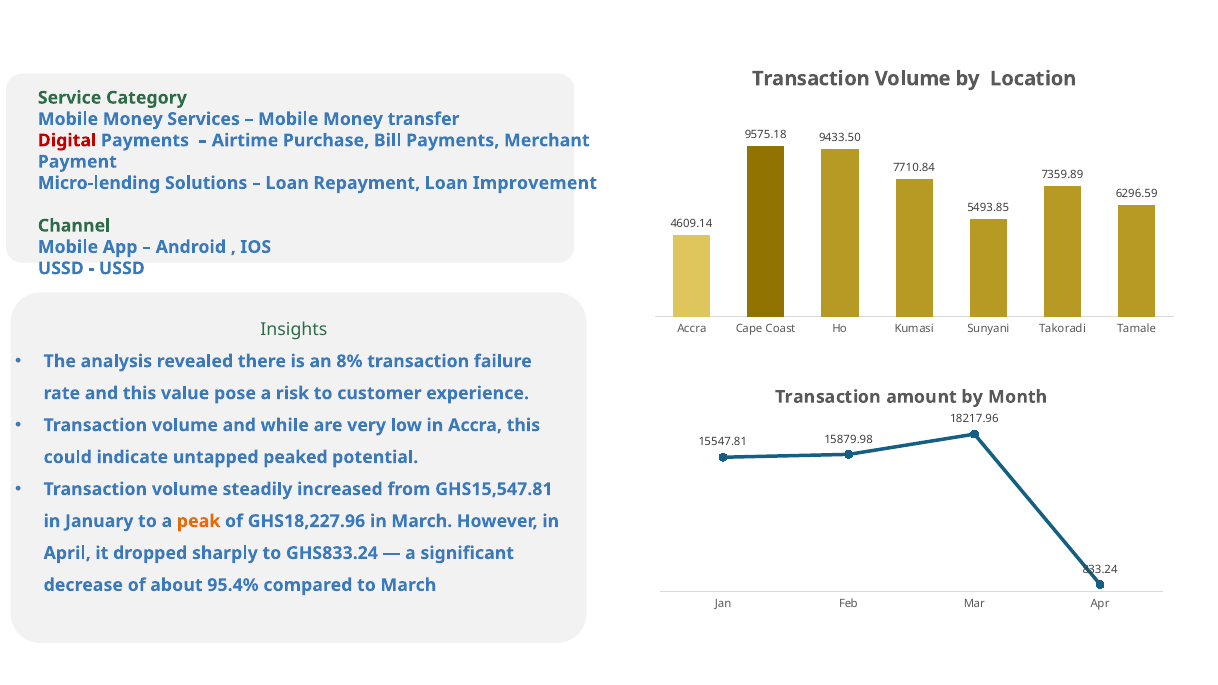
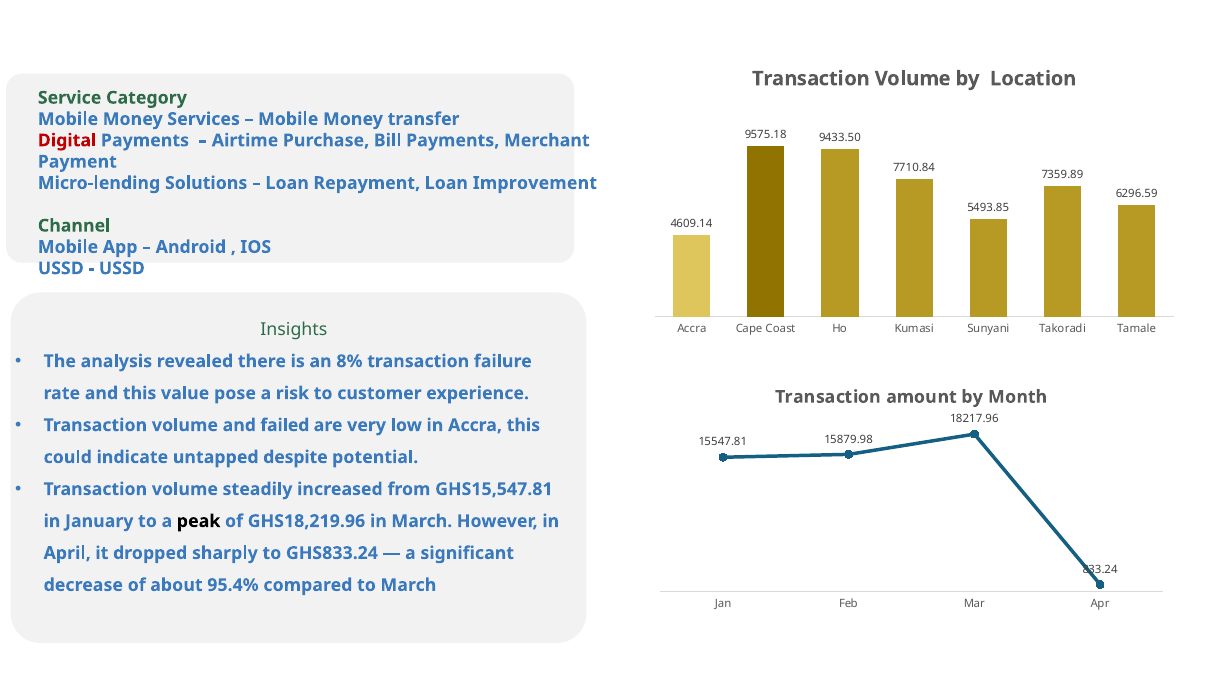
while: while -> failed (285, 425)
peaked: peaked -> despite (295, 457)
peak colour: orange -> black (199, 521)
GHS18,227.96: GHS18,227.96 -> GHS18,219.96 (306, 521)
